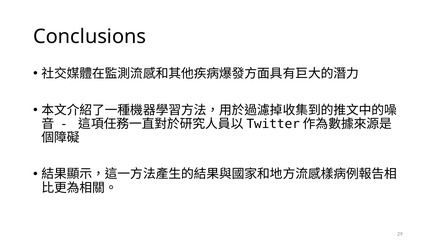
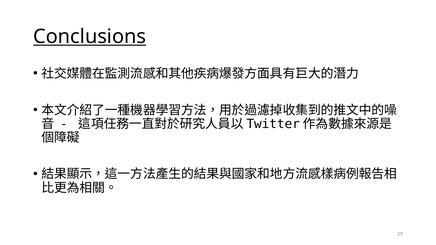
Conclusions underline: none -> present (90, 37)
